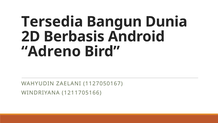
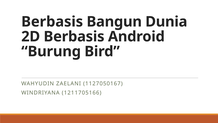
Tersedia: Tersedia -> Berbasis (52, 22)
Adreno: Adreno -> Burung (51, 51)
